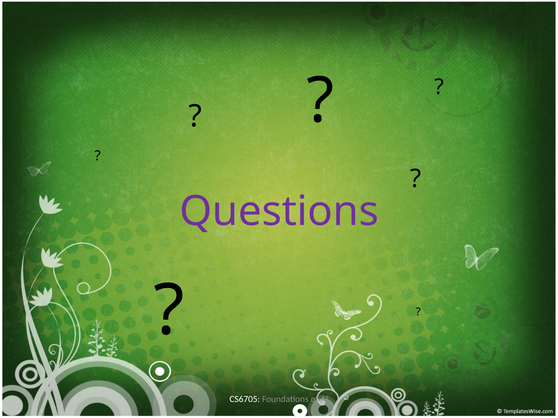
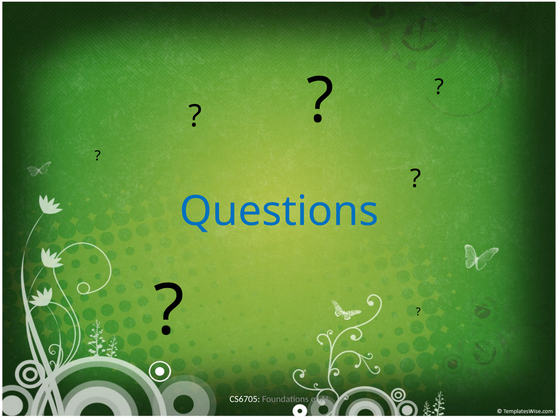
Questions colour: purple -> blue (279, 212)
